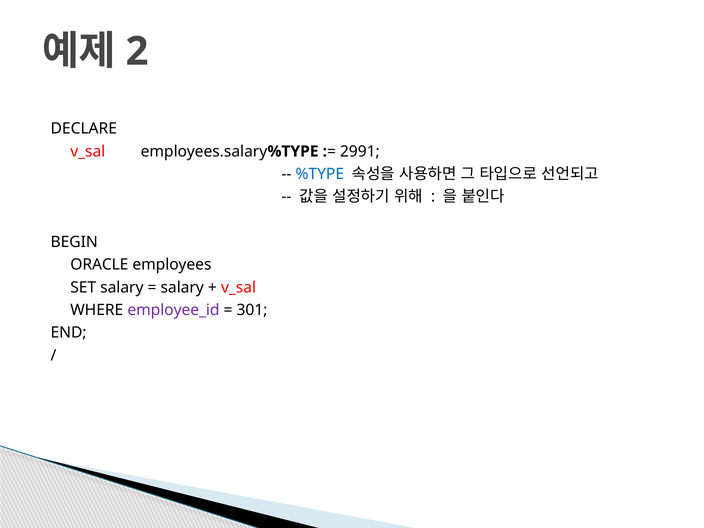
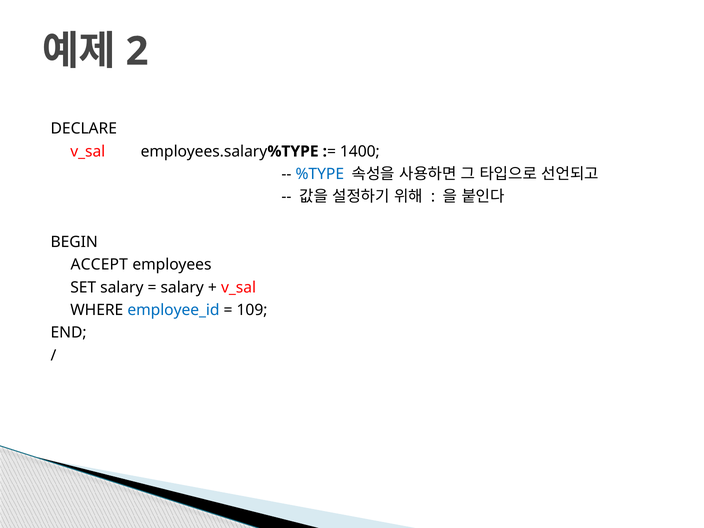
2991: 2991 -> 1400 (360, 151)
ORACLE: ORACLE -> ACCEPT (99, 265)
employee_id colour: purple -> blue (173, 310)
301: 301 -> 109 (252, 310)
